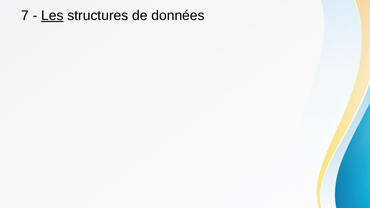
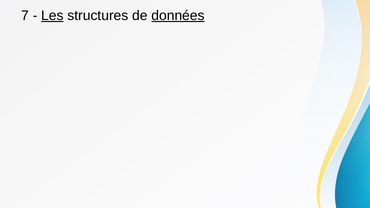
données underline: none -> present (178, 16)
